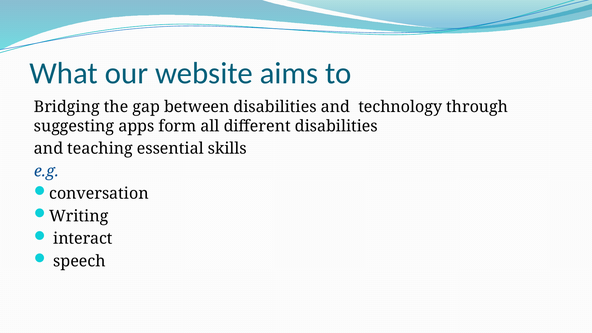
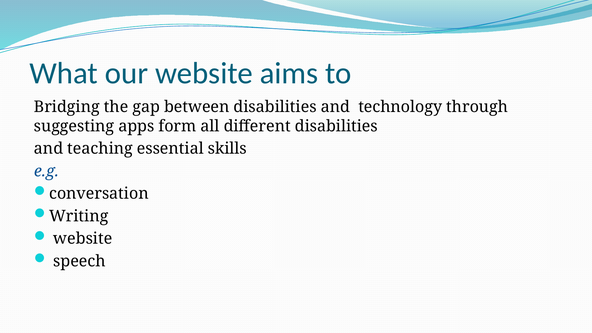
interact: interact -> website (83, 239)
